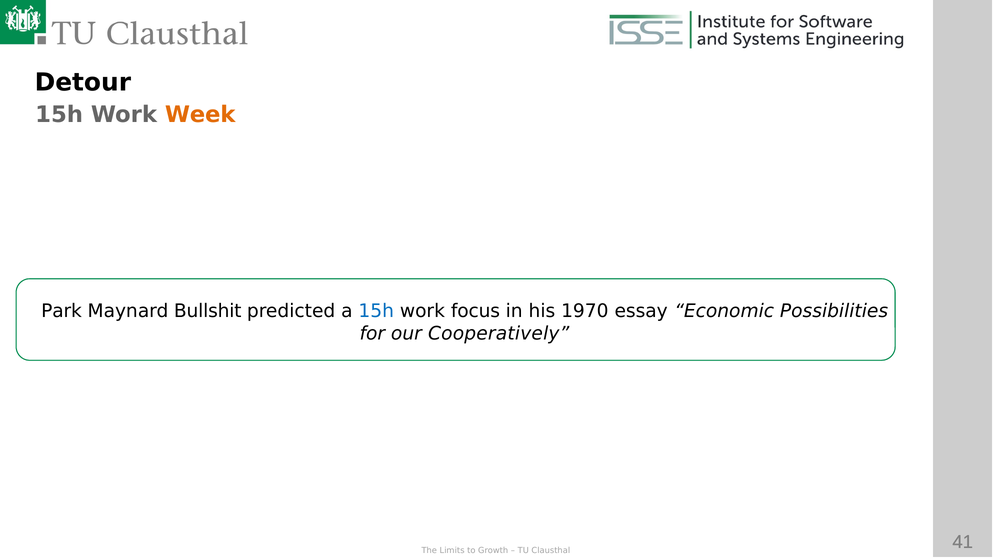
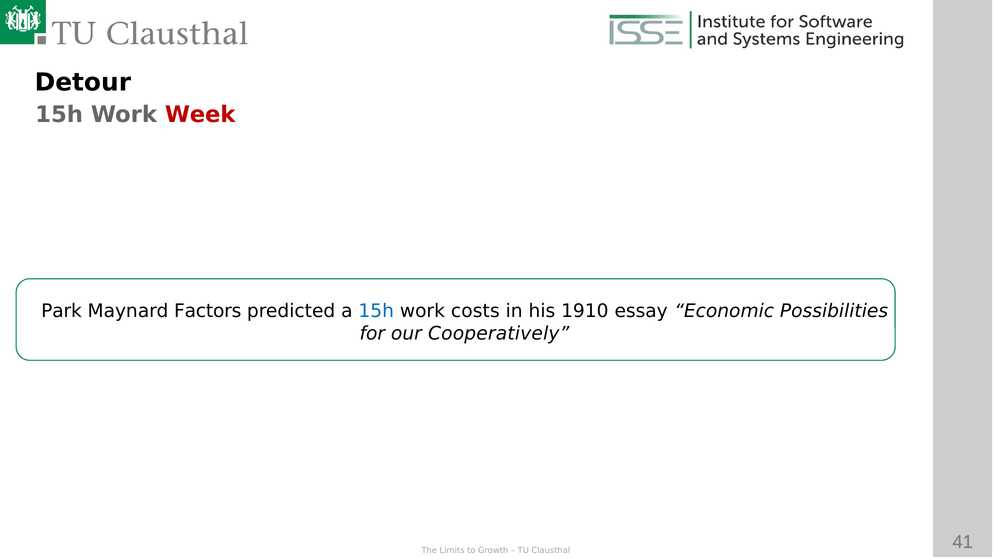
Week colour: orange -> red (200, 115)
Bullshit: Bullshit -> Factors (208, 311)
focus: focus -> costs (475, 311)
1970: 1970 -> 1910 (585, 311)
